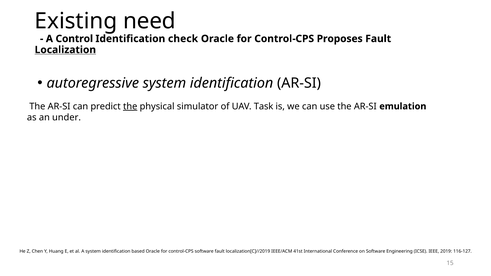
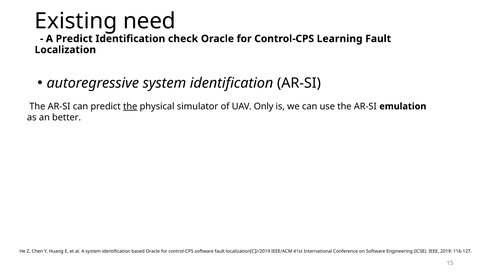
A Control: Control -> Predict (74, 39)
Proposes: Proposes -> Learning (340, 39)
Localization underline: present -> none (65, 50)
Task: Task -> Only (264, 106)
under: under -> better (67, 117)
